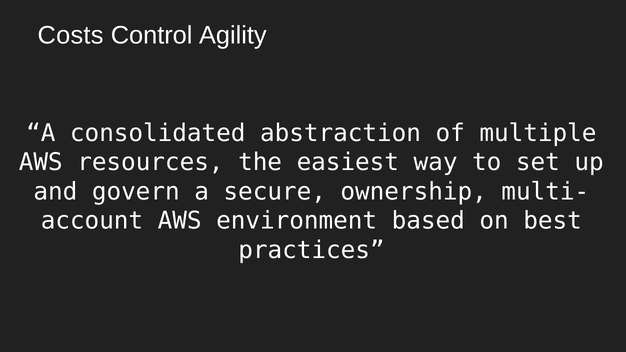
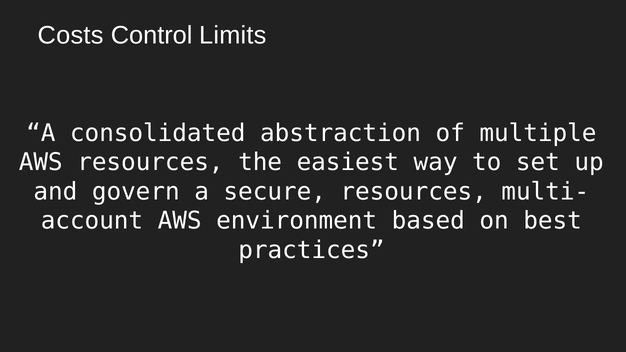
Agility: Agility -> Limits (233, 35)
secure ownership: ownership -> resources (414, 192)
